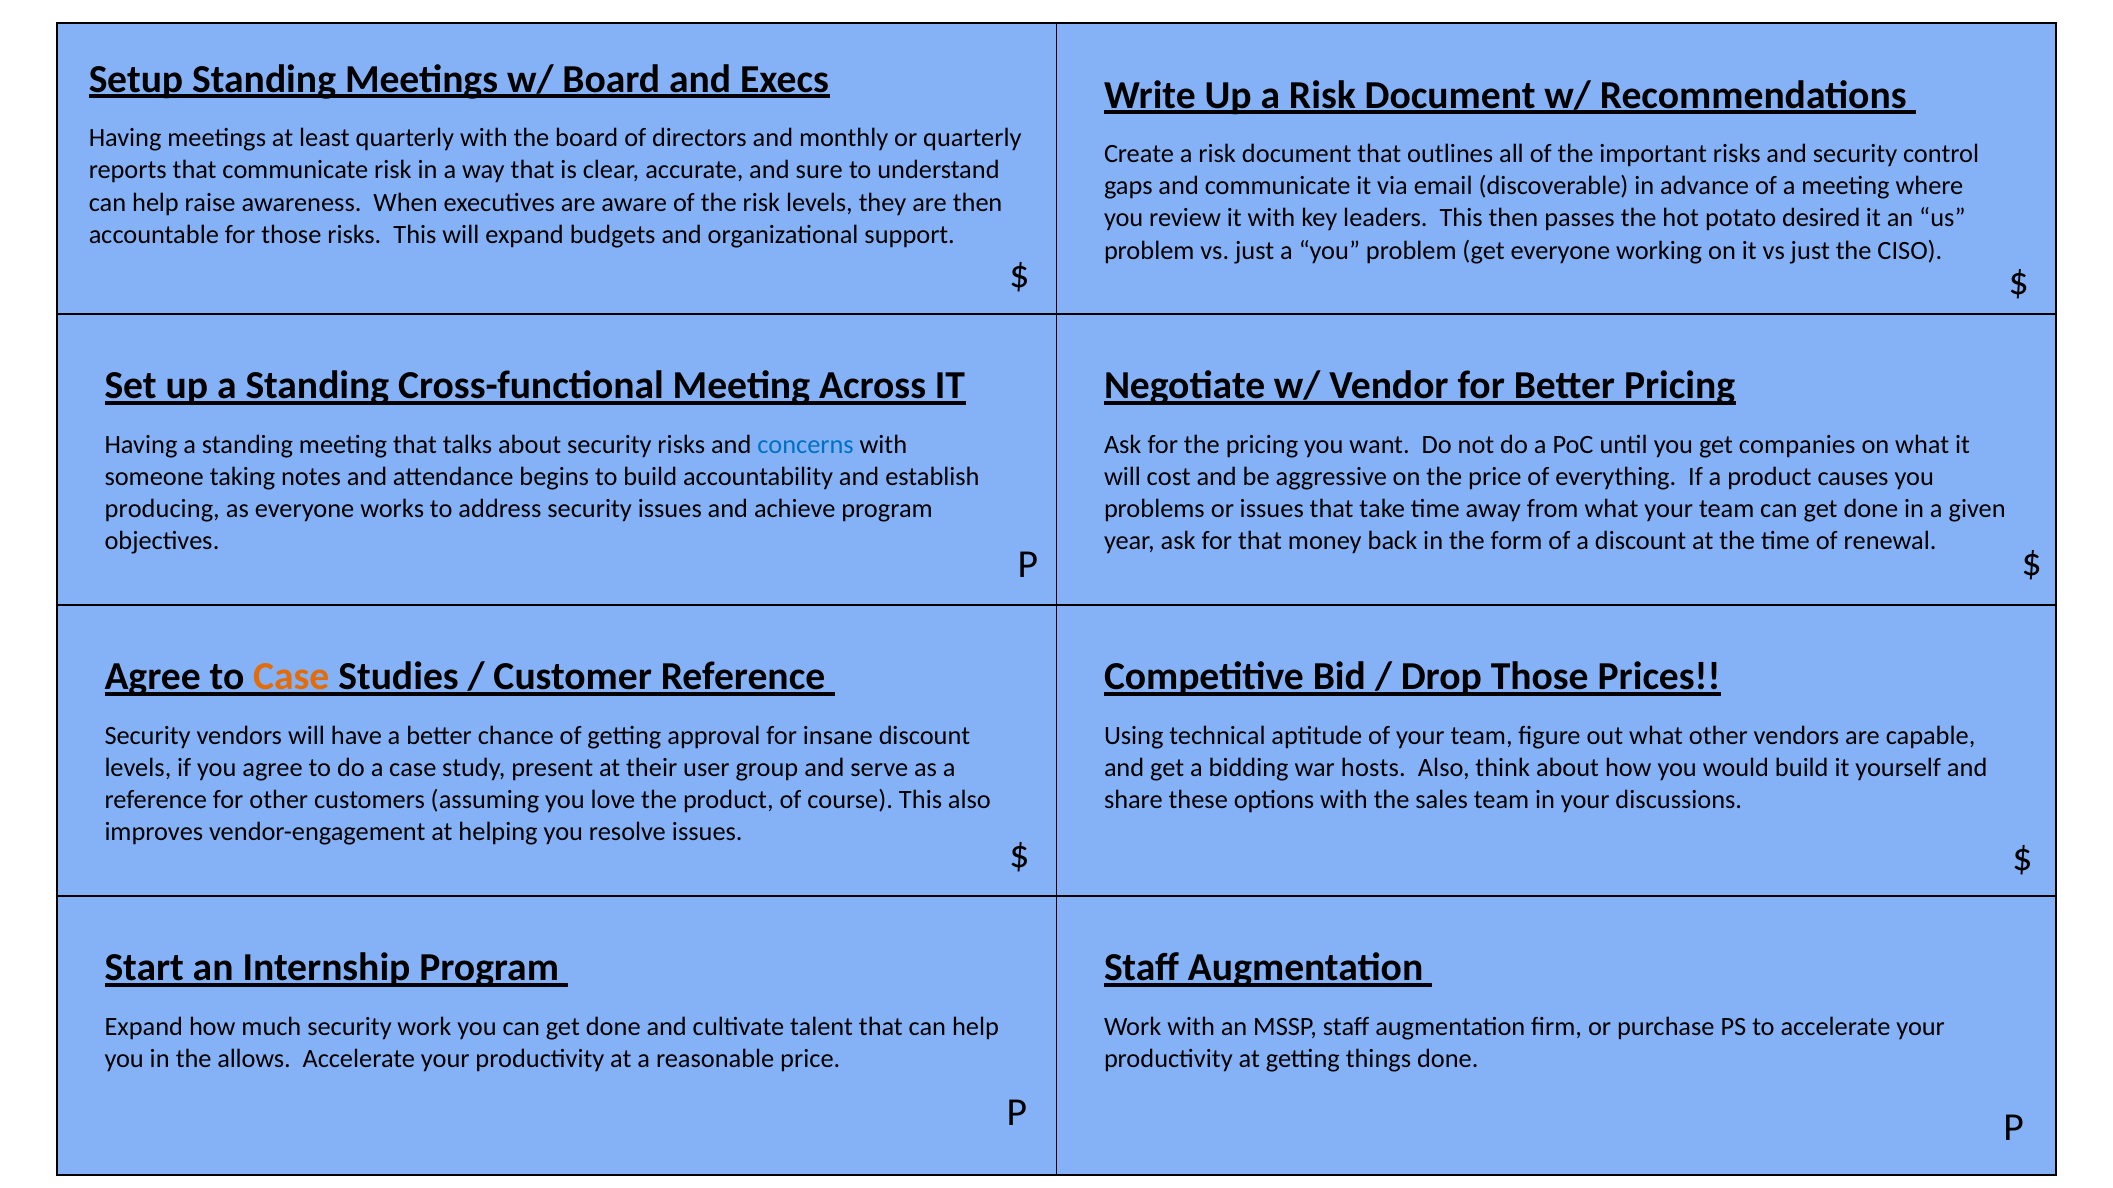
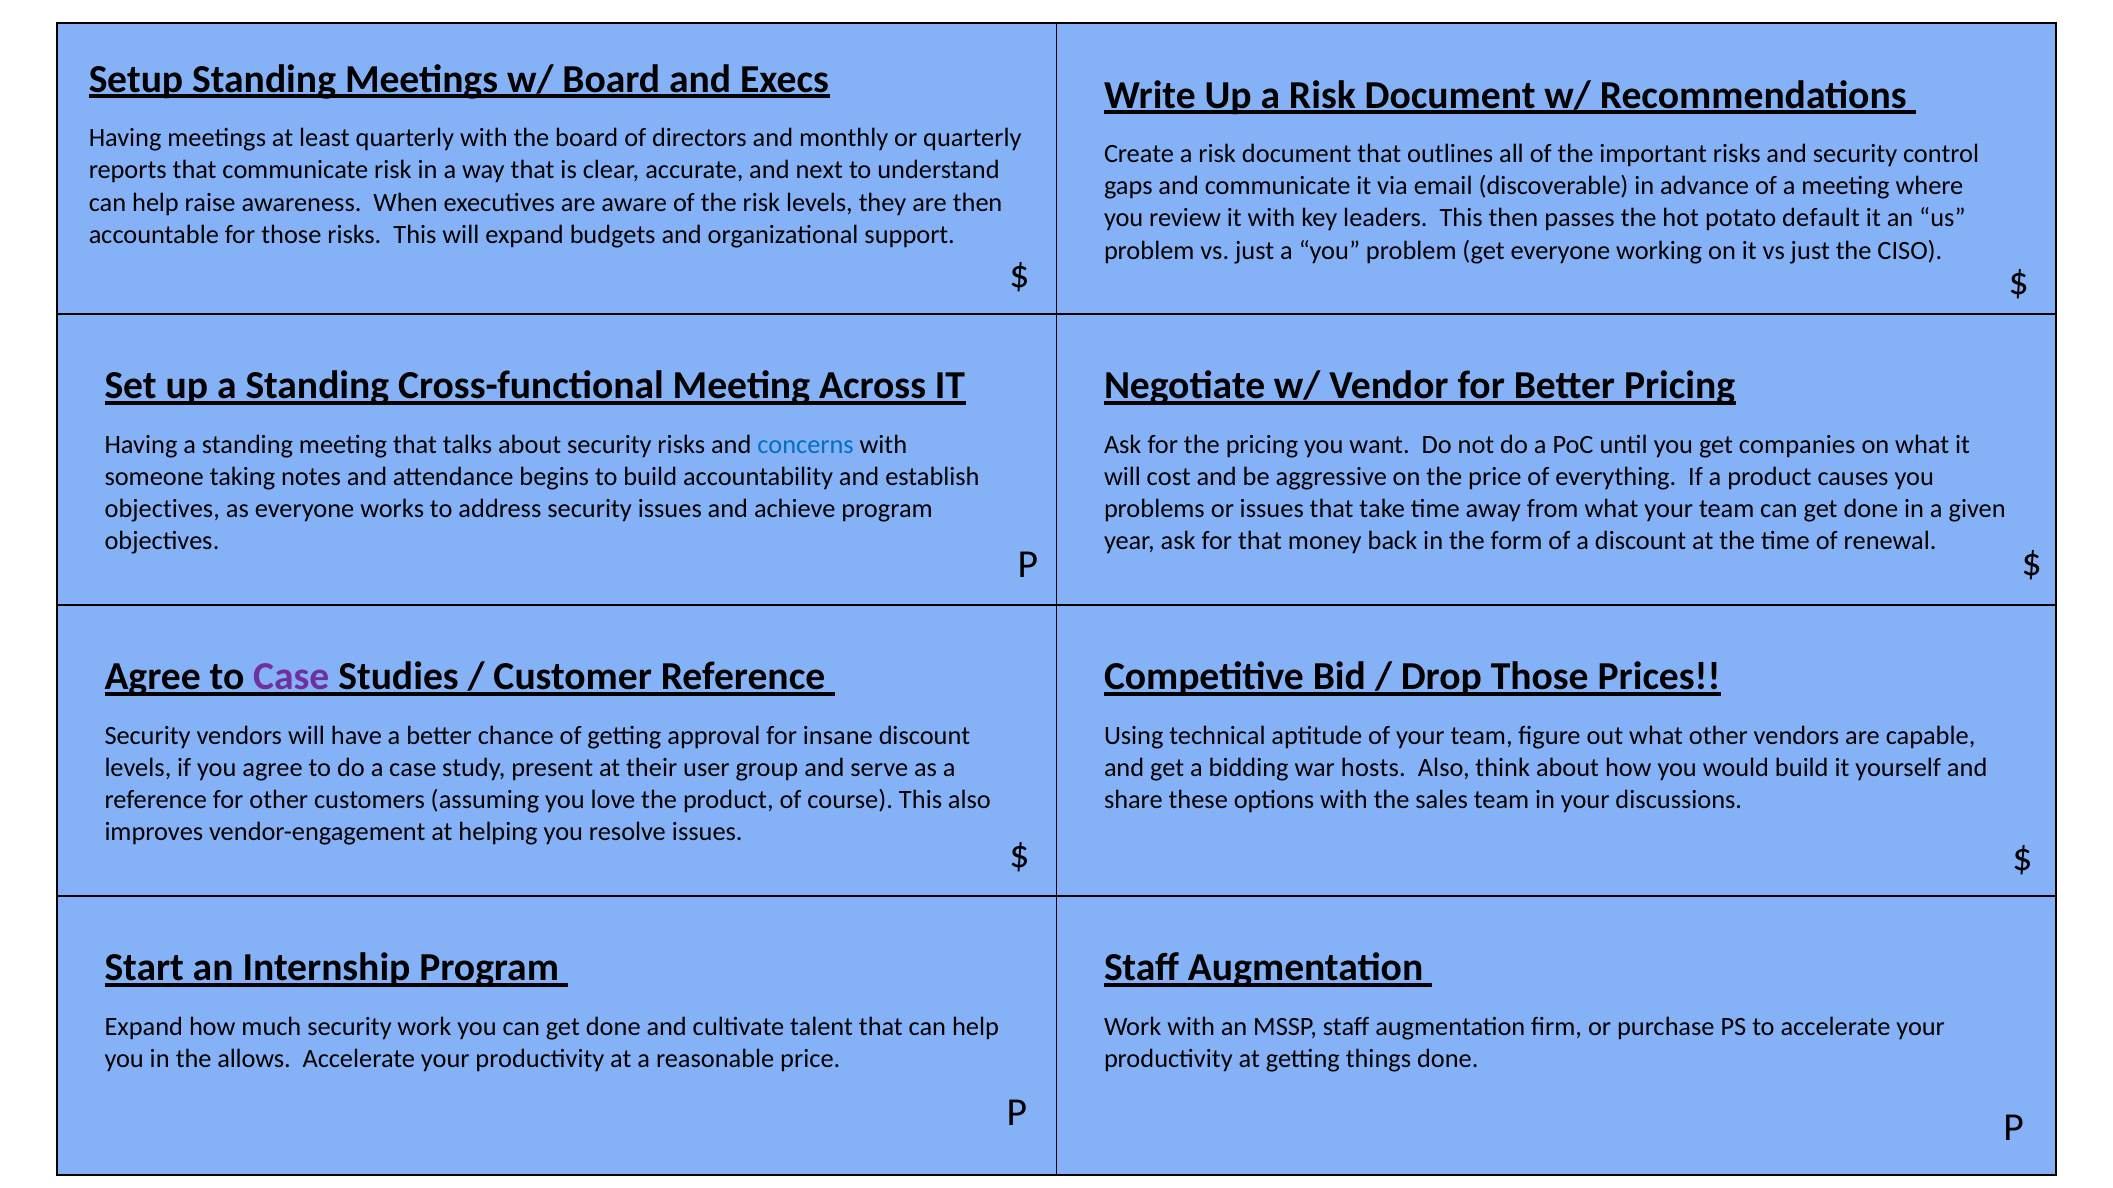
sure: sure -> next (819, 170)
desired: desired -> default (1821, 218)
producing: producing -> objectives (162, 509)
Case colour: orange -> purple (291, 677)
